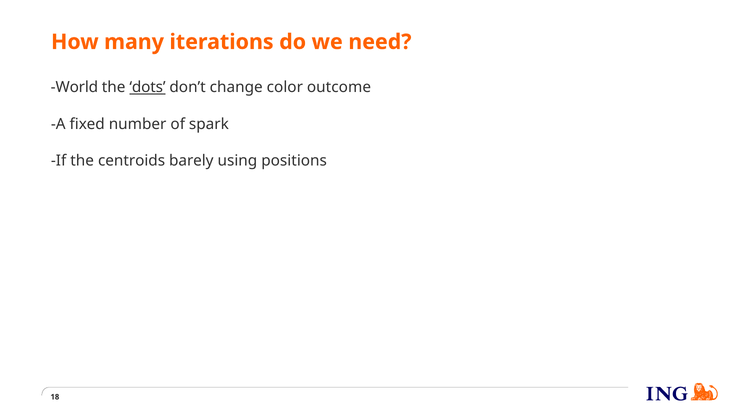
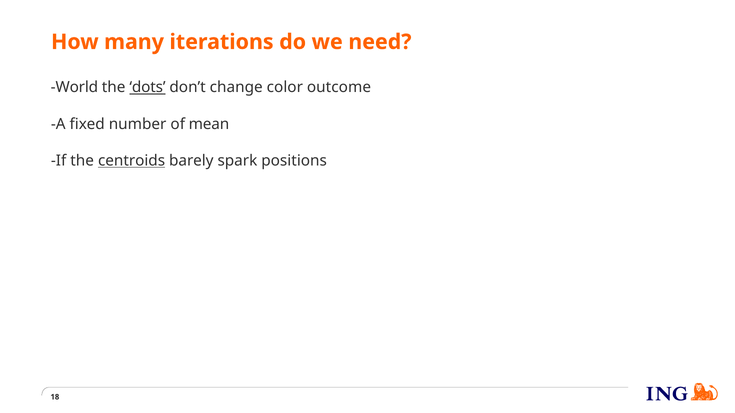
spark: spark -> mean (209, 124)
centroids underline: none -> present (132, 161)
using: using -> spark (237, 161)
